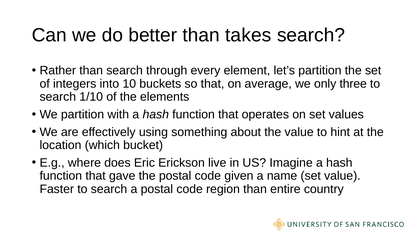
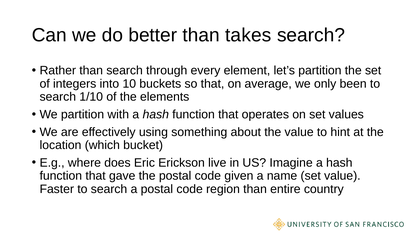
three: three -> been (353, 84)
